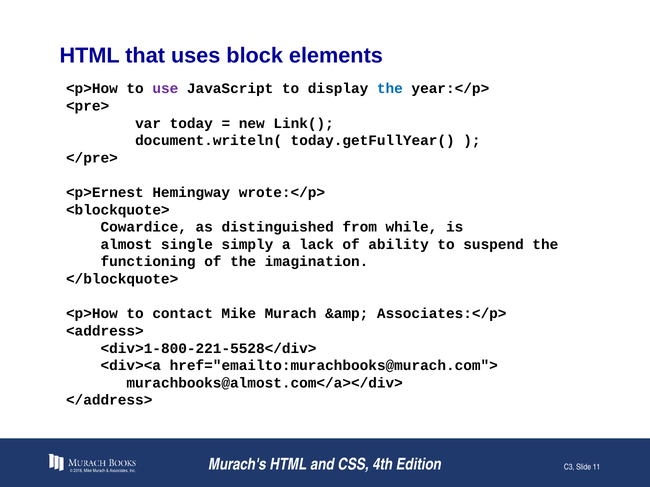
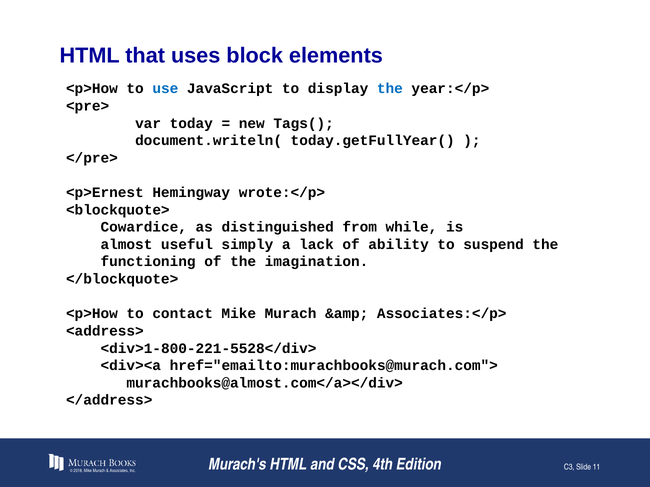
use colour: purple -> blue (165, 89)
Link(: Link( -> Tags( (304, 123)
single: single -> useful (187, 245)
